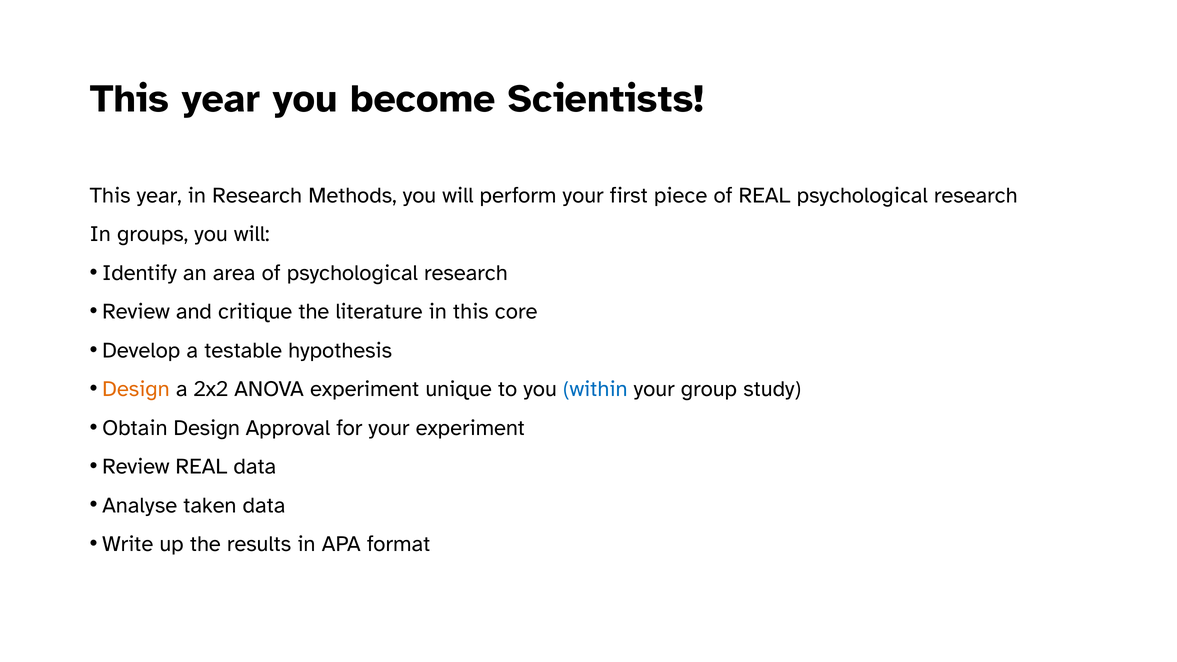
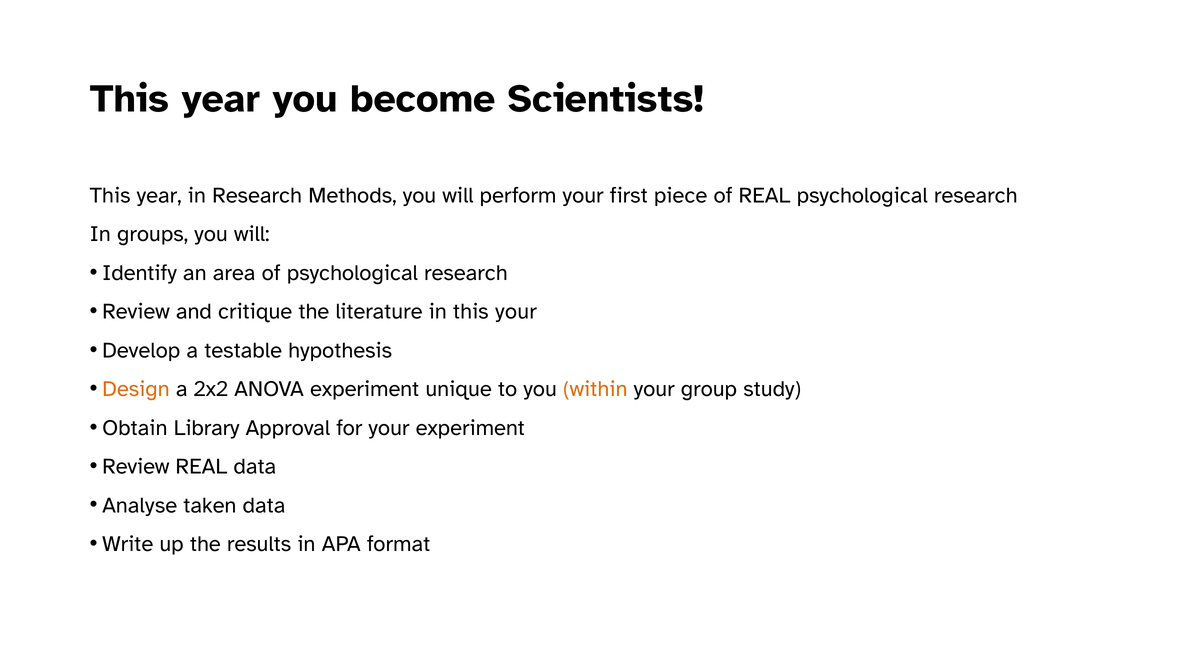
this core: core -> your (516, 312)
within colour: blue -> orange (595, 389)
Obtain Design: Design -> Library (207, 428)
